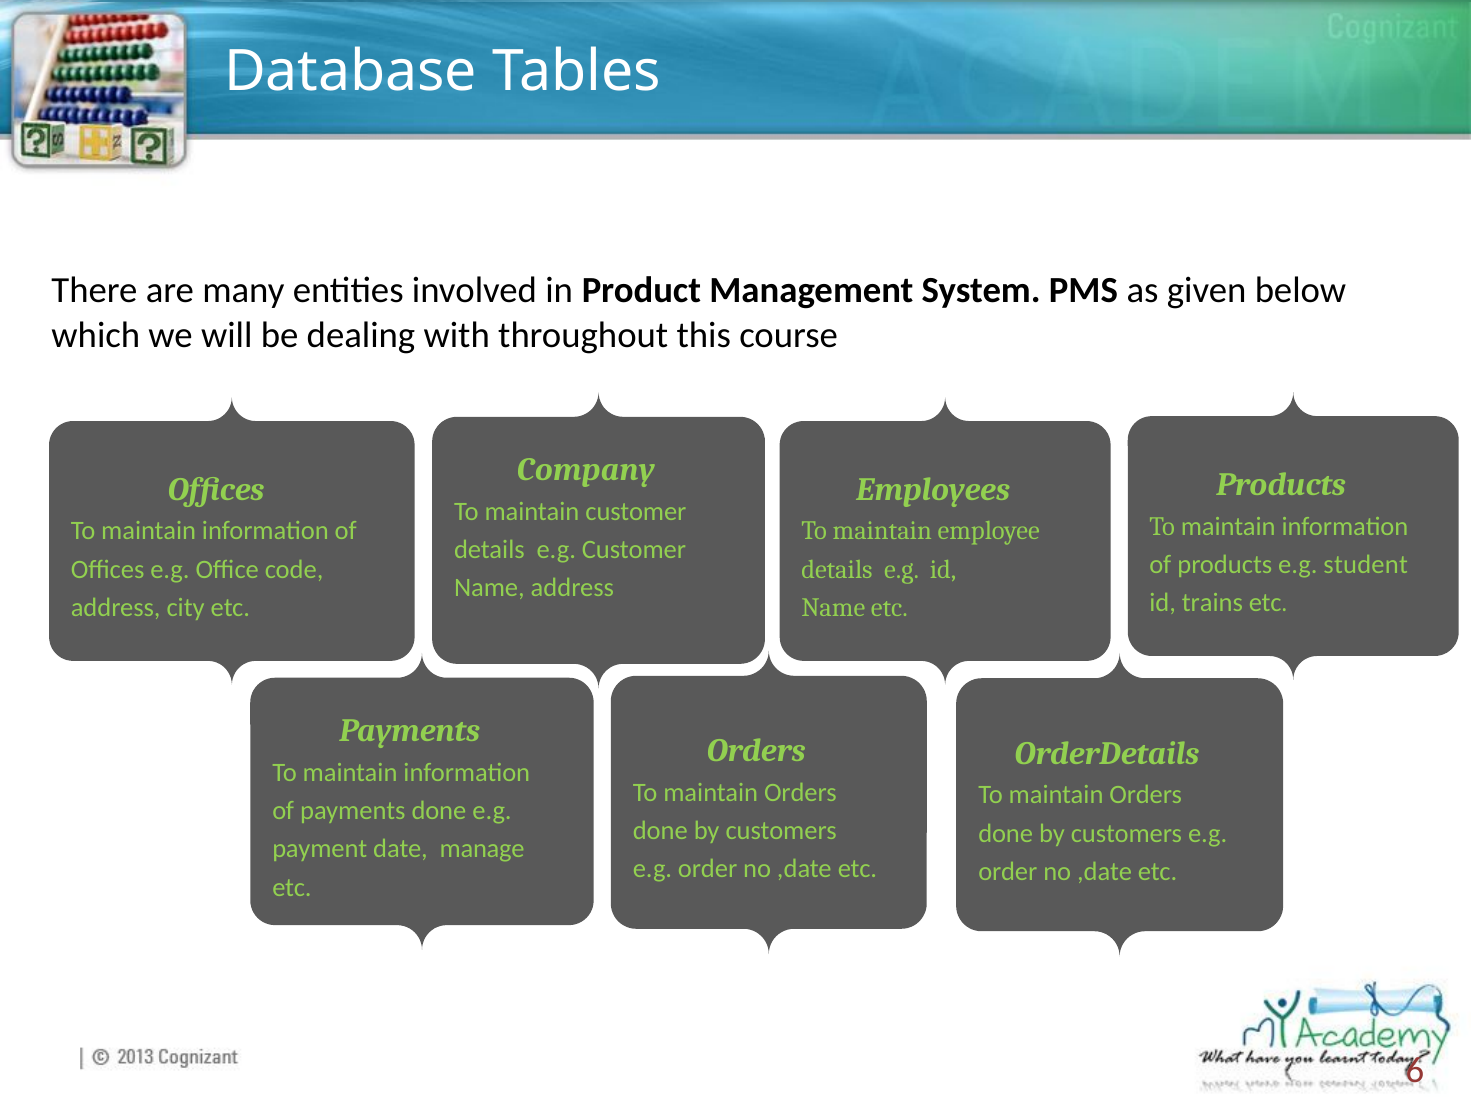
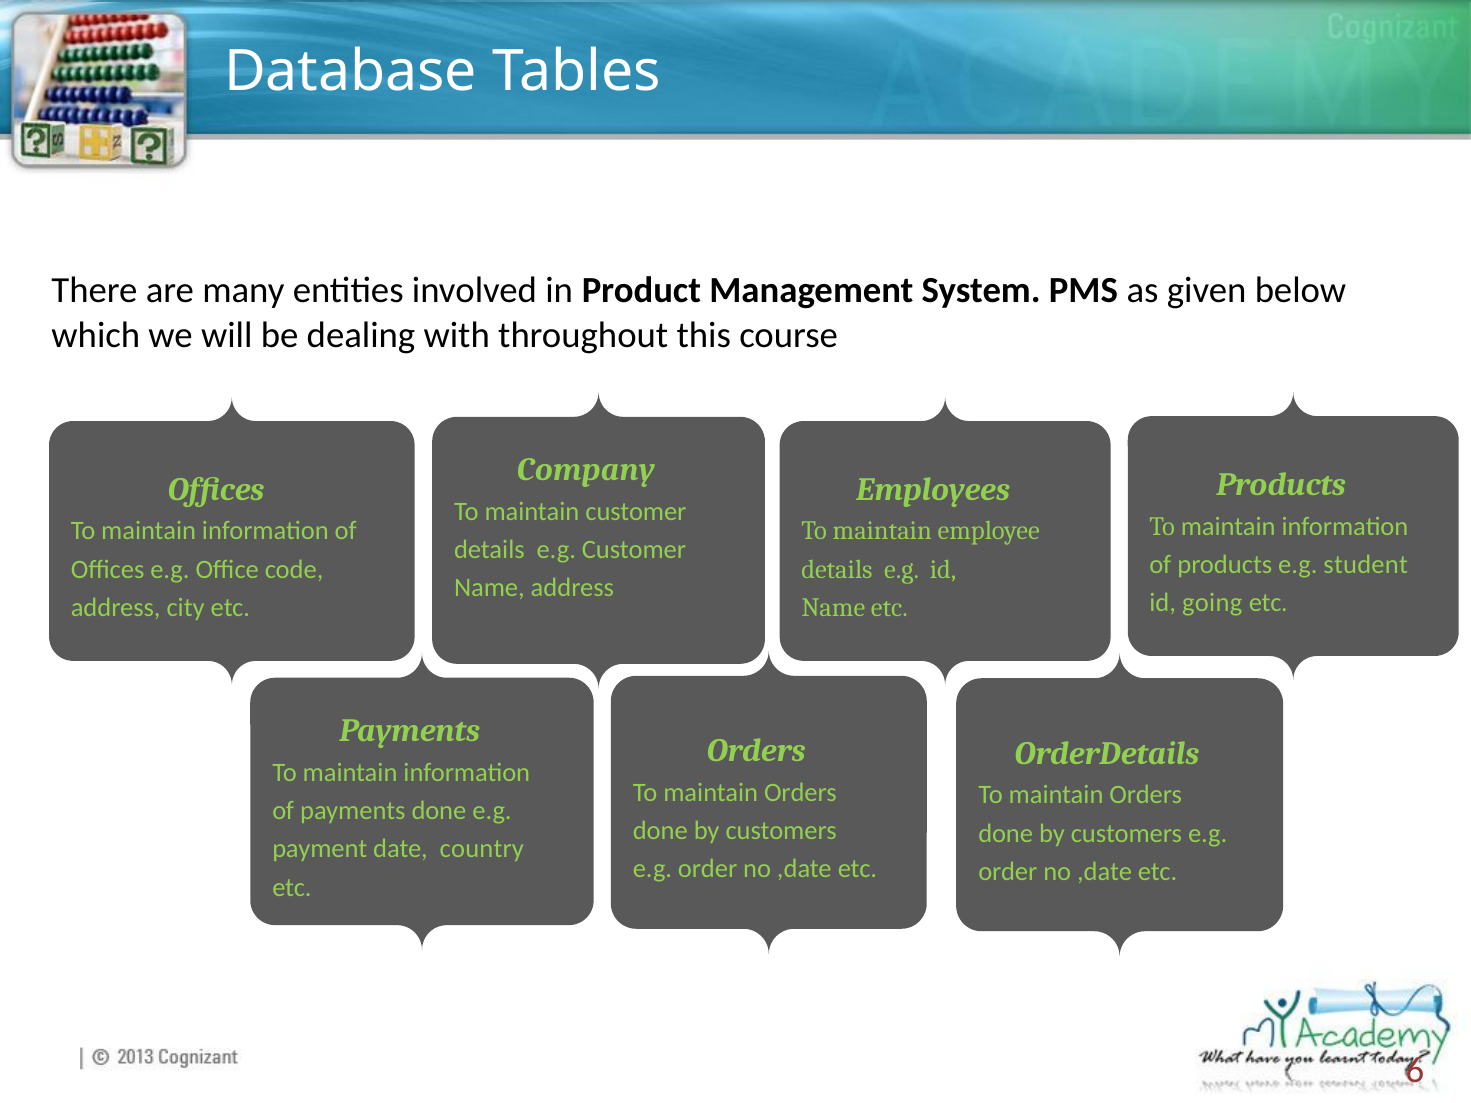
trains: trains -> going (1212, 603)
manage: manage -> country (482, 849)
